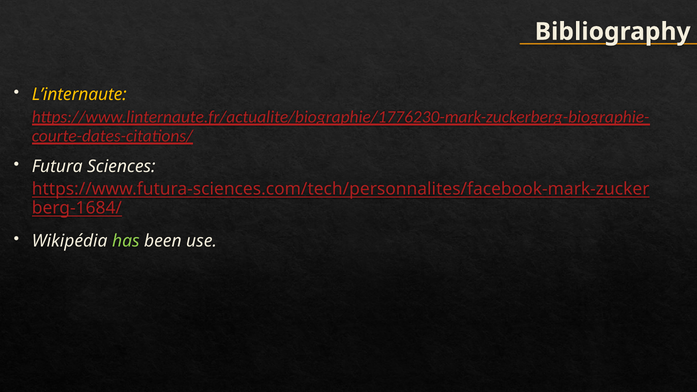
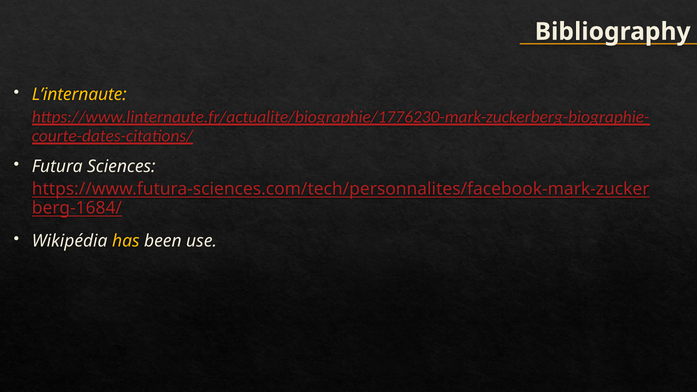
has colour: light green -> yellow (126, 241)
